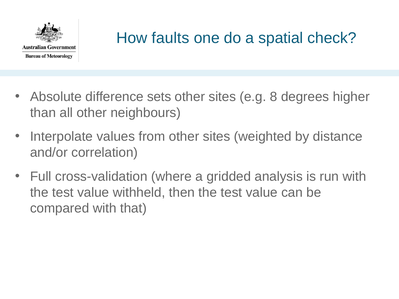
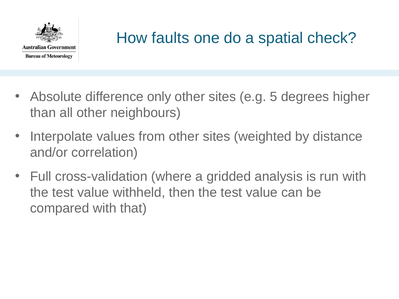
sets: sets -> only (159, 97)
8: 8 -> 5 (274, 97)
